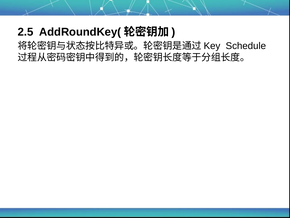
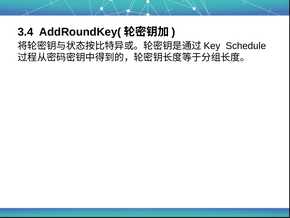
2.5: 2.5 -> 3.4 (26, 32)
